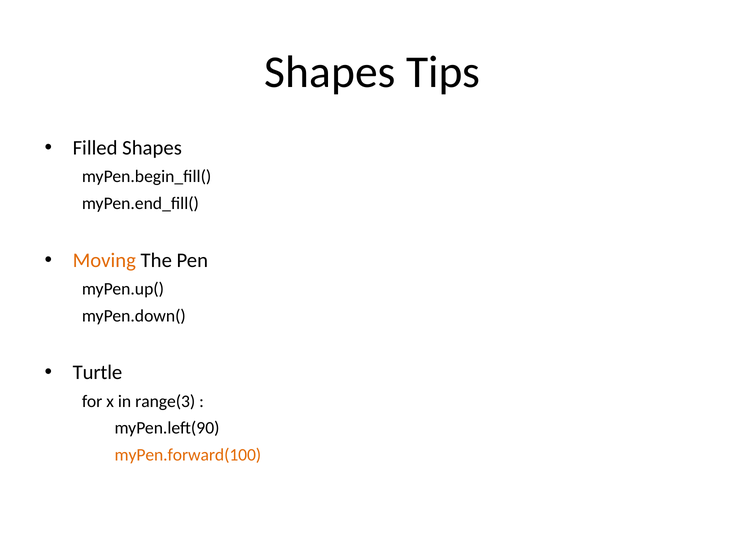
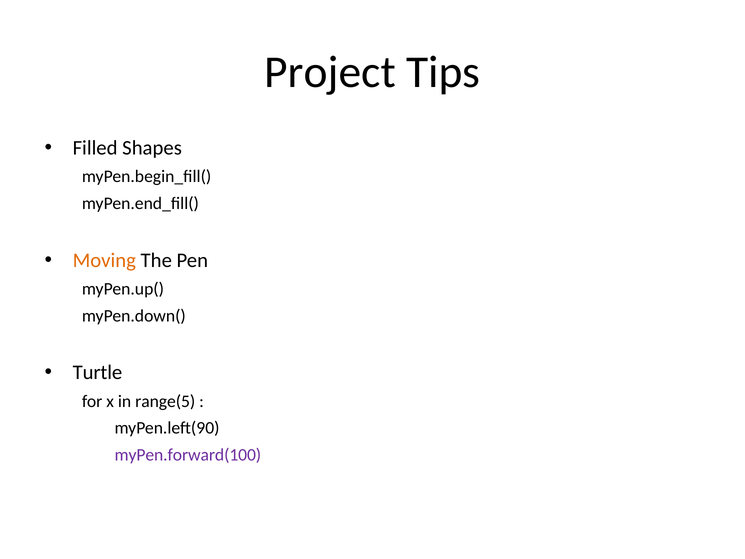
Shapes: Shapes -> Project (330, 72)
range(3: range(3 -> range(5 (165, 401)
myPen.forward(100 colour: orange -> purple (188, 455)
